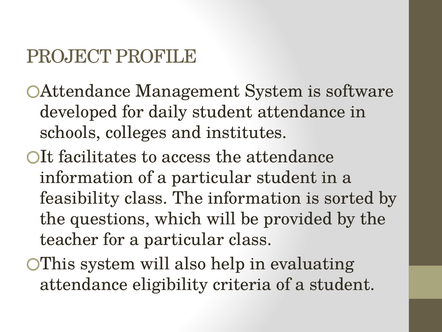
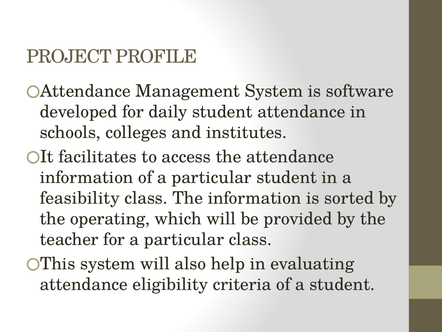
questions: questions -> operating (110, 219)
